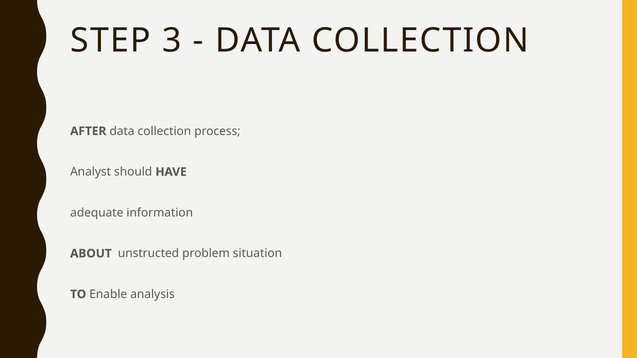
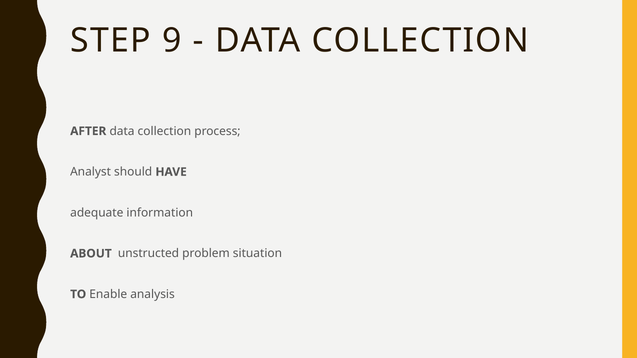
3: 3 -> 9 (172, 40)
